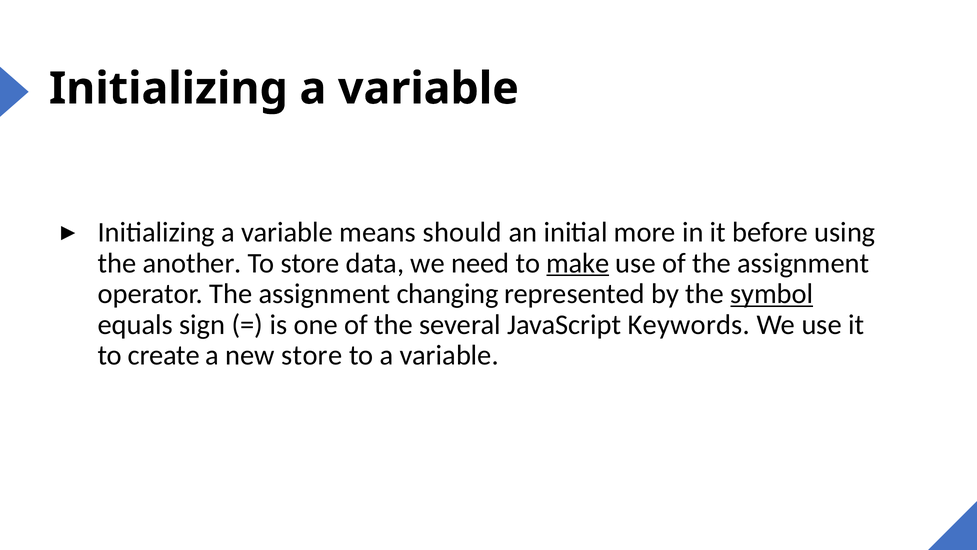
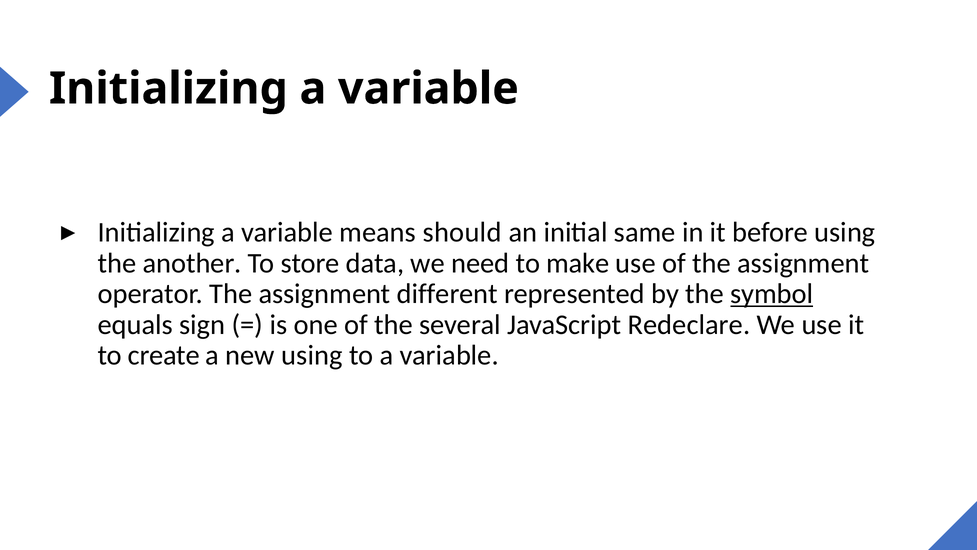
more: more -> same (645, 232)
make underline: present -> none (578, 263)
changing: changing -> different (447, 294)
Keywords: Keywords -> Redeclare (689, 324)
new store: store -> using (312, 355)
